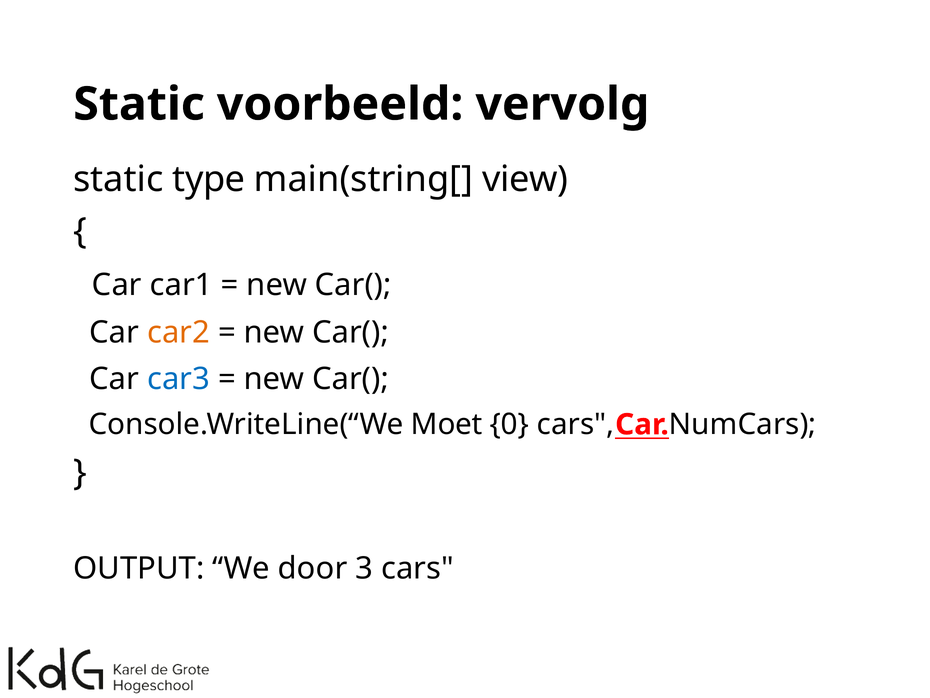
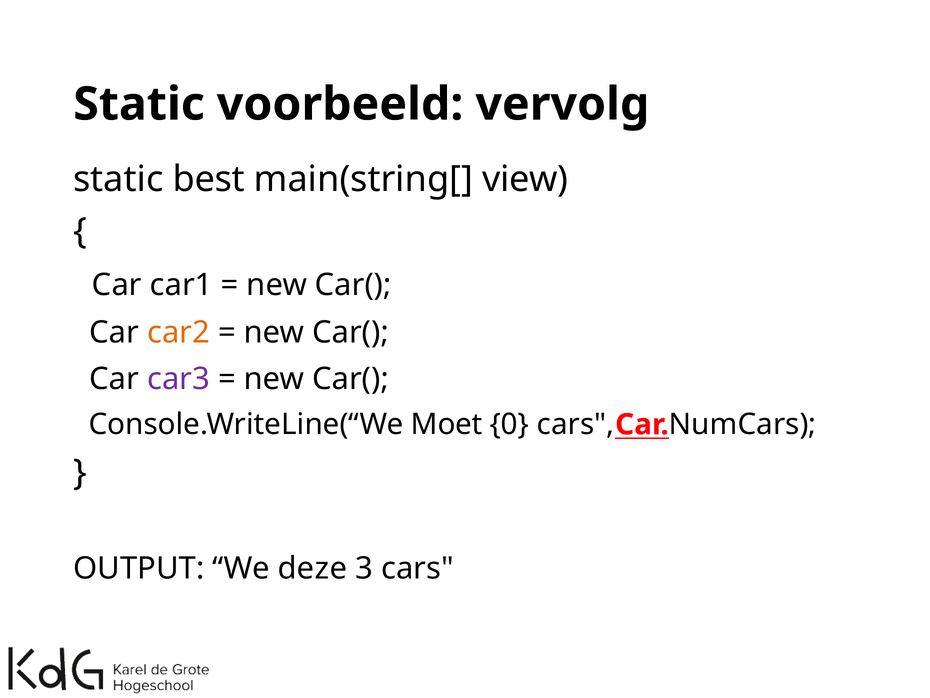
type: type -> best (209, 179)
car3 colour: blue -> purple (179, 378)
door: door -> deze (312, 568)
